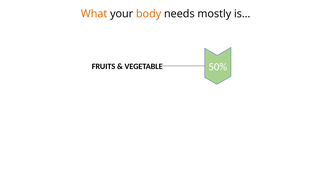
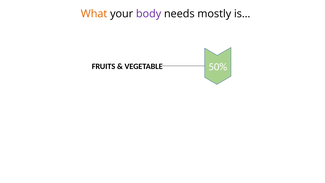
body colour: orange -> purple (149, 14)
